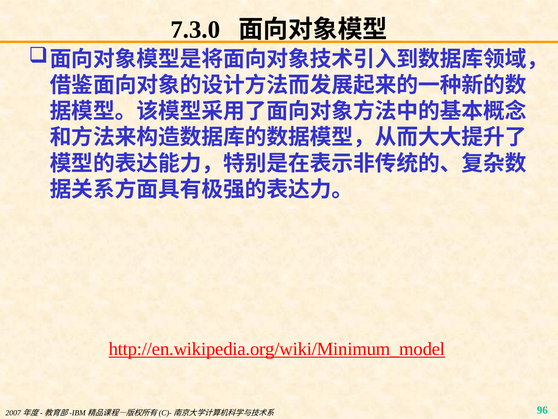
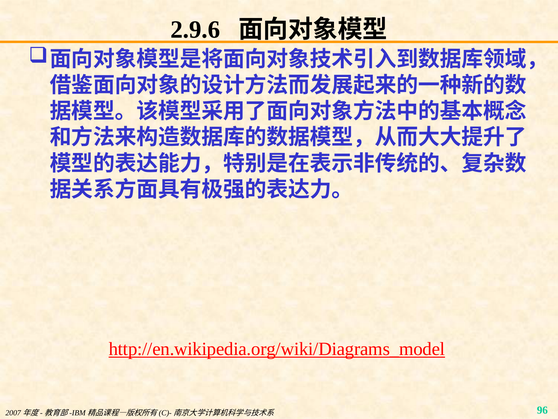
7.3.0: 7.3.0 -> 2.9.6 (195, 30)
http://en.wikipedia.org/wiki/Minimum_model: http://en.wikipedia.org/wiki/Minimum_model -> http://en.wikipedia.org/wiki/Diagrams_model (277, 349)
